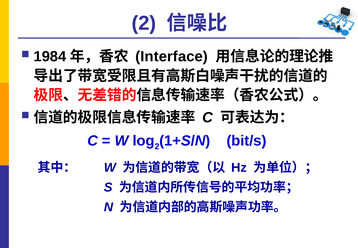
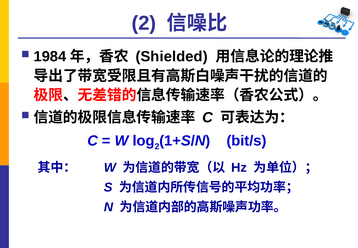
Interface: Interface -> Shielded (172, 56)
